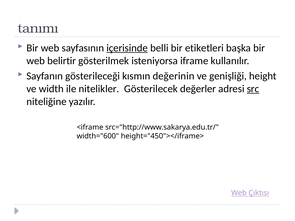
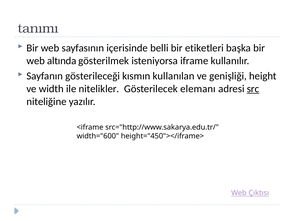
içerisinde underline: present -> none (127, 48)
belirtir: belirtir -> altında (62, 61)
değerinin: değerinin -> kullanılan (174, 76)
değerler: değerler -> elemanı (198, 89)
